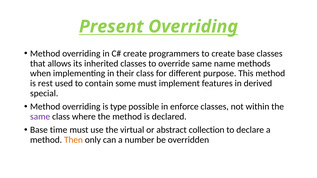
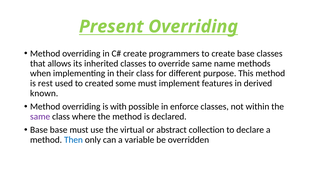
contain: contain -> created (99, 84)
special: special -> known (44, 94)
type: type -> with (118, 107)
Base time: time -> base (59, 130)
Then colour: orange -> blue (73, 140)
number: number -> variable (139, 140)
